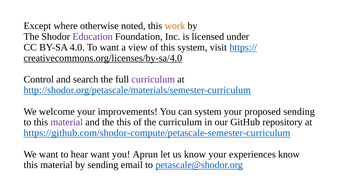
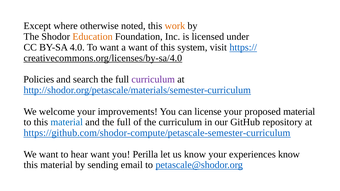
Education colour: purple -> orange (93, 37)
a view: view -> want (138, 47)
Control: Control -> Policies (39, 79)
can system: system -> license (208, 112)
proposed sending: sending -> material (299, 112)
material colour: purple -> blue (67, 122)
and the this: this -> full (124, 122)
Aprun: Aprun -> Perilla (145, 154)
